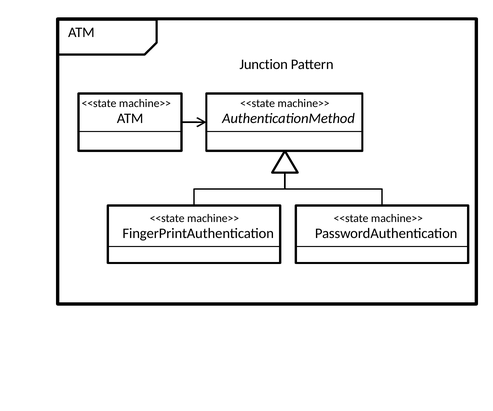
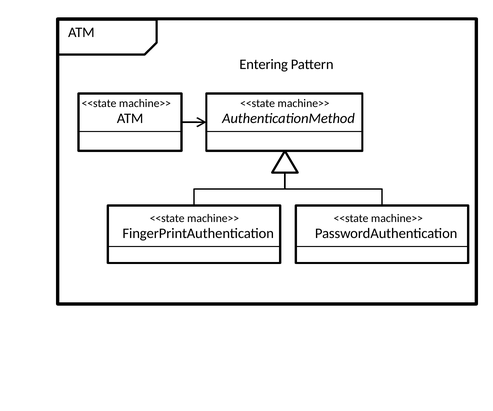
Junction: Junction -> Entering (264, 64)
